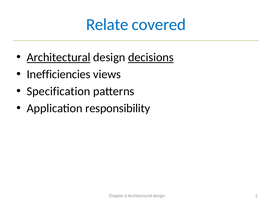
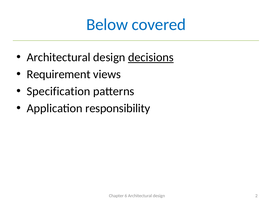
Relate: Relate -> Below (107, 25)
Architectural underline: present -> none (59, 57)
Inefficiencies: Inefficiencies -> Requirement (59, 75)
